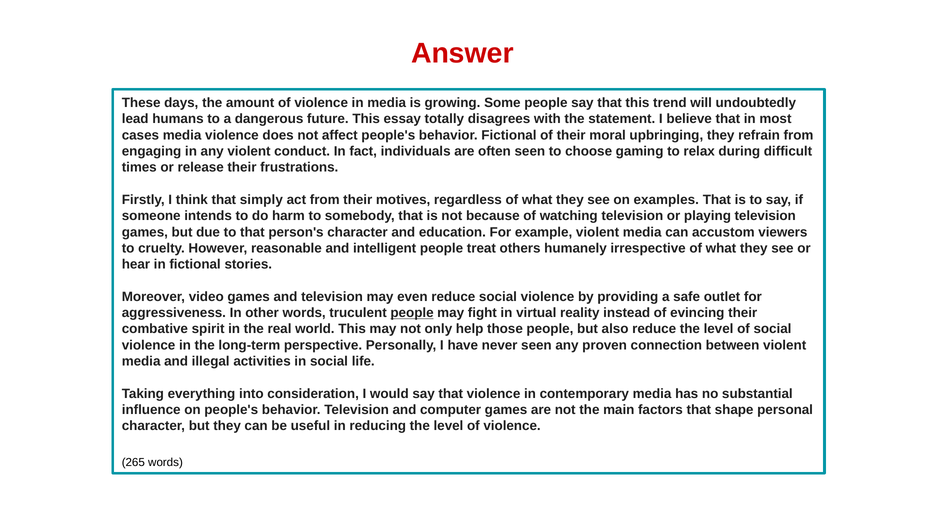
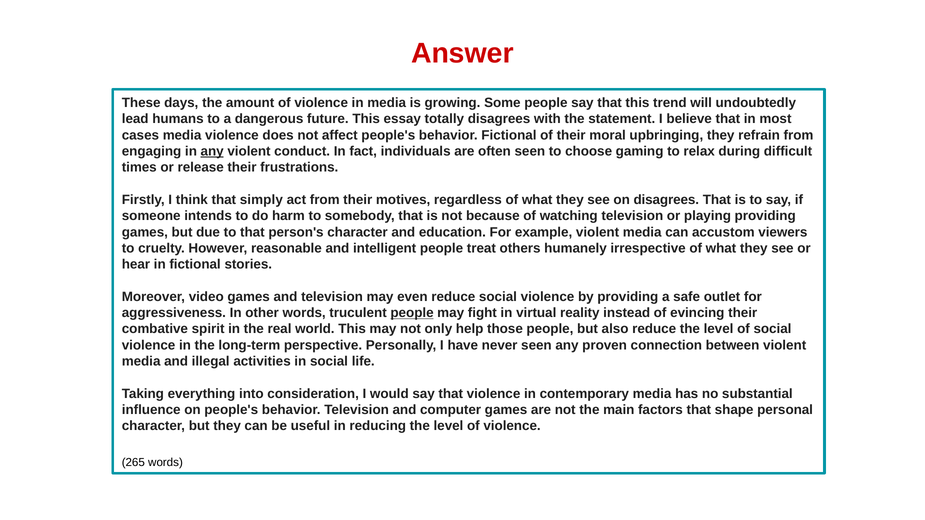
any underline: none -> present (212, 151)
on examples: examples -> disagrees (666, 200)
playing television: television -> providing (765, 216)
